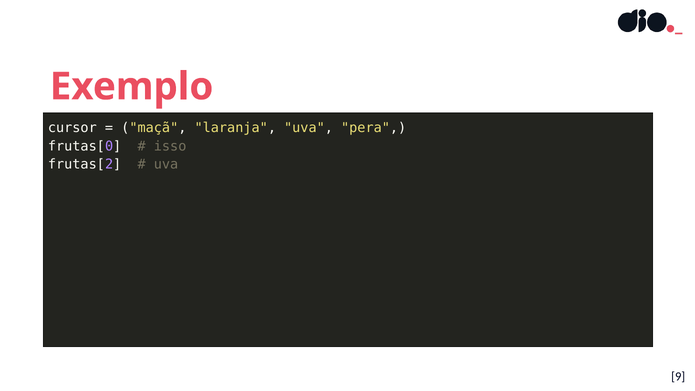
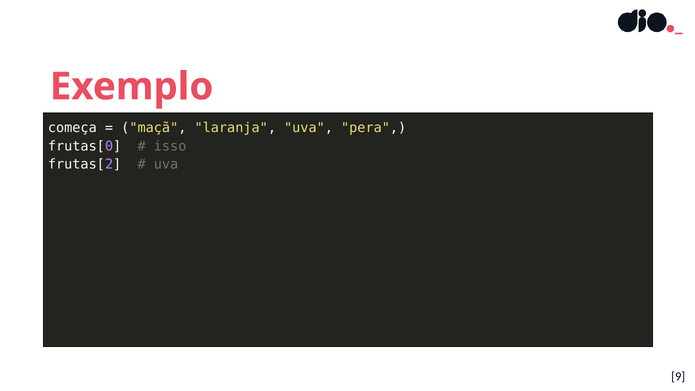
cursor: cursor -> começa (72, 128)
